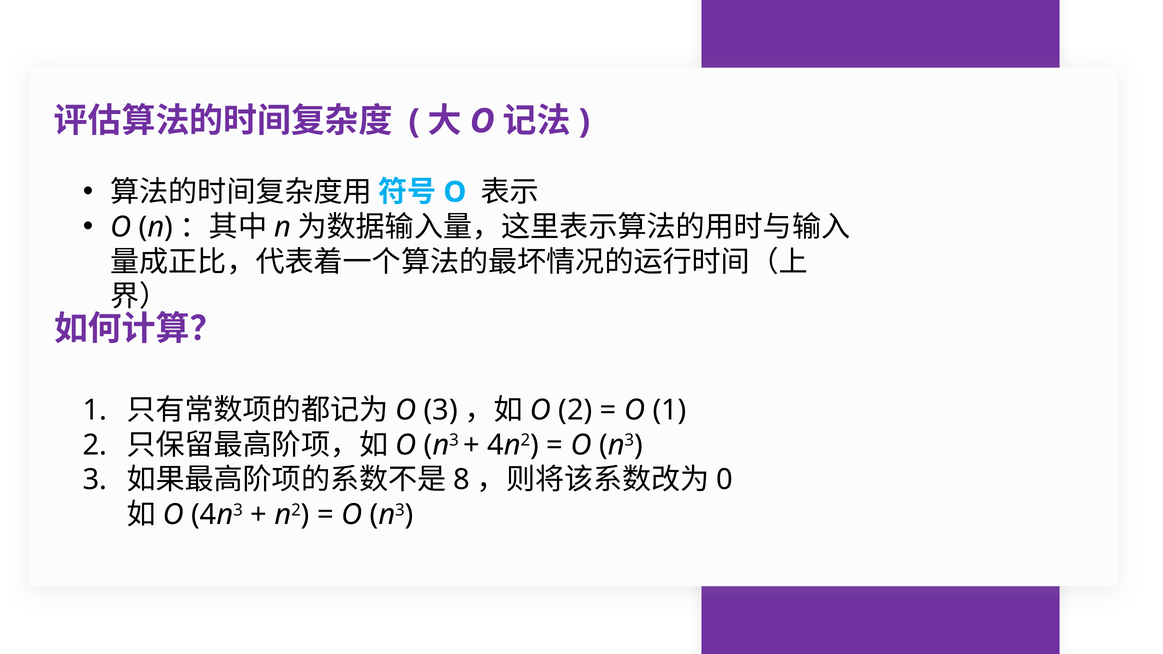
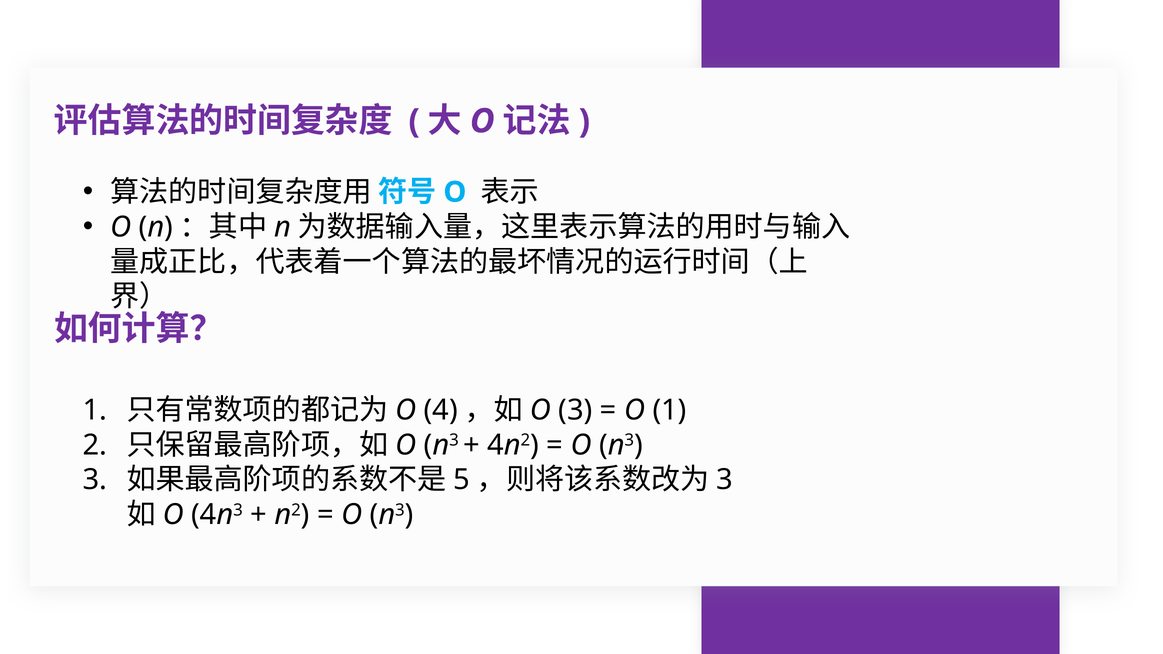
O 3: 3 -> 4 (441, 410)
O 2: 2 -> 3 (575, 410)
8: 8 -> 5 (462, 480)
0: 0 -> 3 (725, 480)
